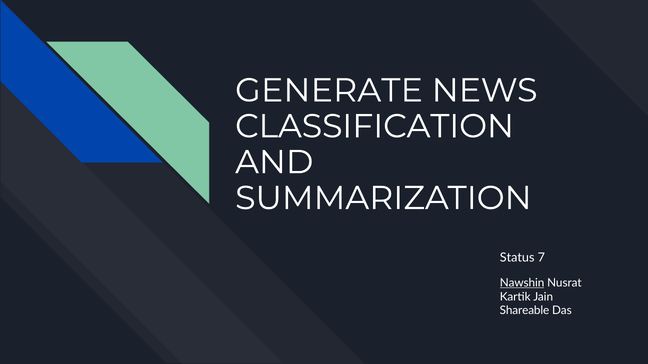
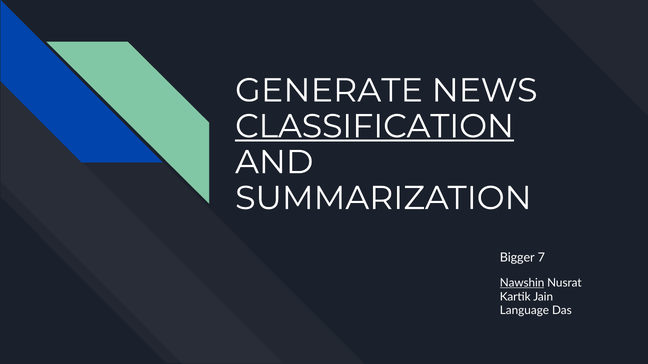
CLASSIFICATION underline: none -> present (375, 127)
Status: Status -> Bigger (517, 258)
Shareable: Shareable -> Language (524, 311)
